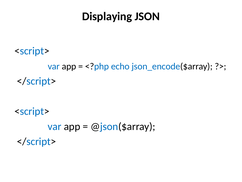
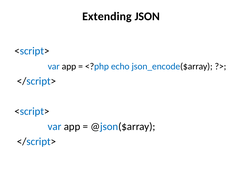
Displaying: Displaying -> Extending (107, 16)
